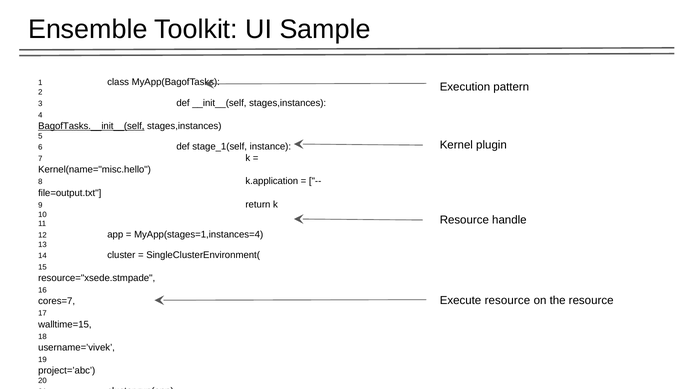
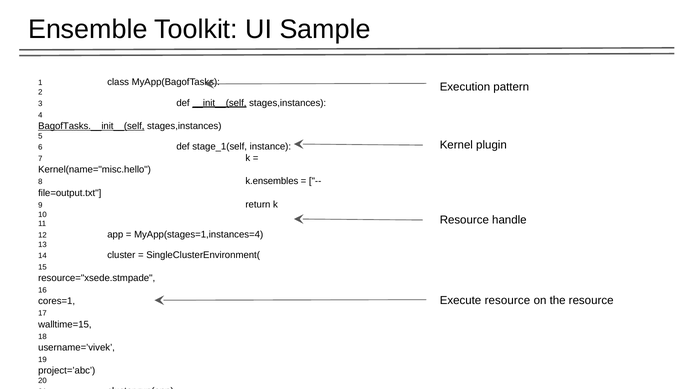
__init__(self underline: none -> present (219, 103)
k.application: k.application -> k.ensembles (272, 181)
cores=7: cores=7 -> cores=1 (57, 301)
